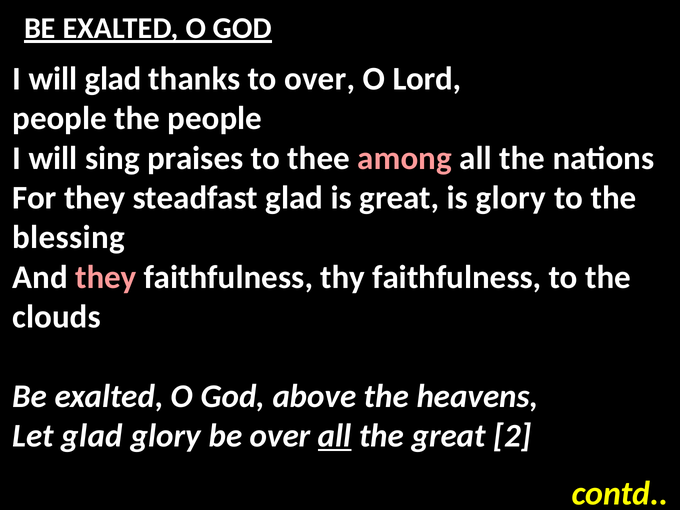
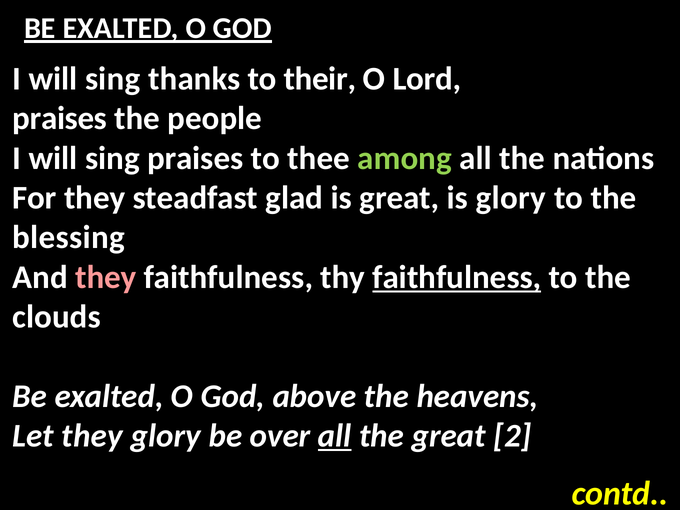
glad: glad -> sing (113, 79)
to over: over -> their (320, 79)
people: people -> praises (60, 119)
among colour: pink -> light green (405, 158)
faithfulness underline: none -> present (457, 277)
Let glad: glad -> they (92, 436)
